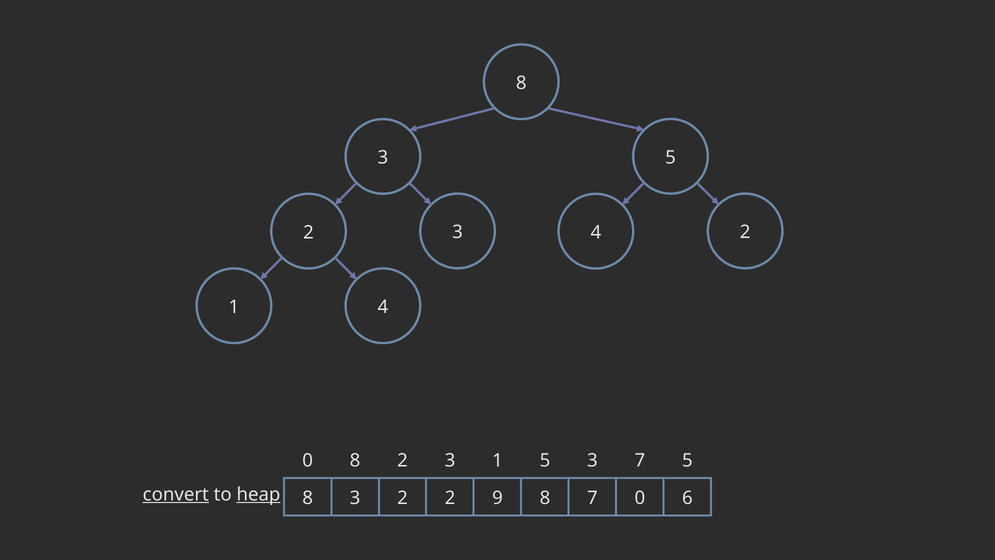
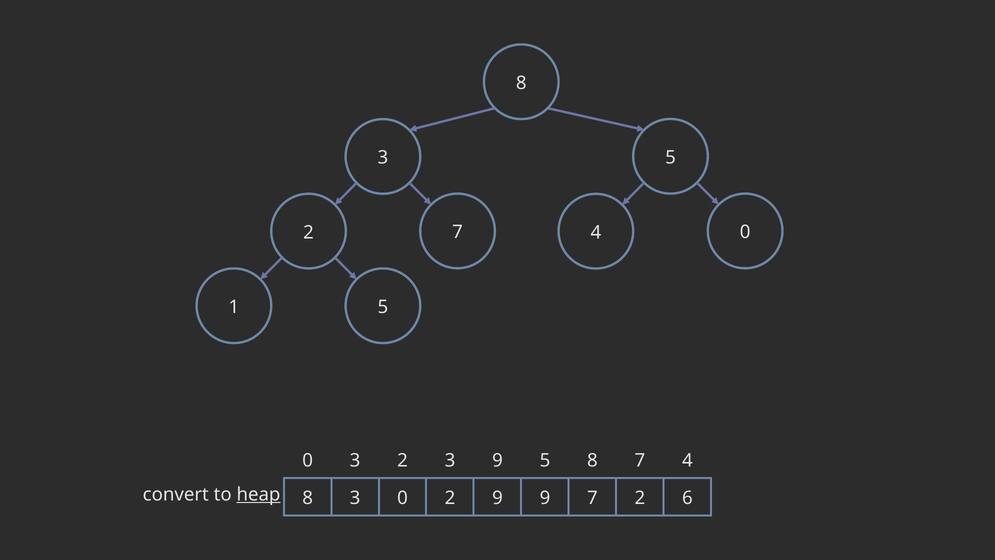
3: 3 -> 7 (458, 232)
4 2: 2 -> 0 (745, 232)
1 4: 4 -> 5 (383, 307)
0 8: 8 -> 3 (355, 460)
3 1: 1 -> 9 (498, 460)
3: 3 -> 8 (592, 460)
5: 5 -> 4 (687, 460)
convert underline: present -> none (176, 494)
2: 2 -> 0 (403, 498)
9 8: 8 -> 9 (545, 498)
7 0: 0 -> 2 (640, 498)
